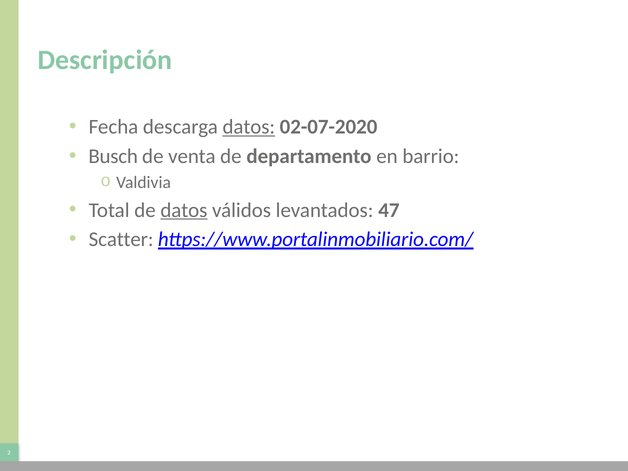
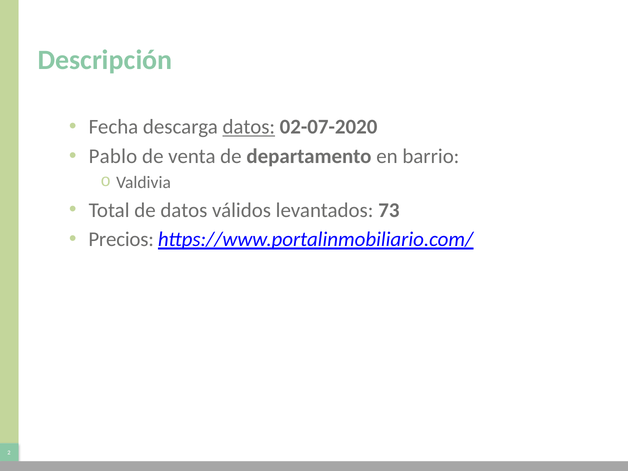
Busch: Busch -> Pablo (113, 156)
datos underline: present -> none (184, 210)
47: 47 -> 73 (389, 210)
Scatter: Scatter -> Precios (121, 239)
